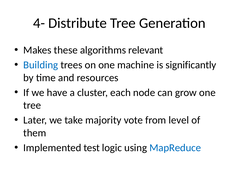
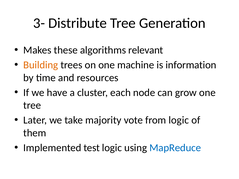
4-: 4- -> 3- (39, 23)
Building colour: blue -> orange (41, 65)
significantly: significantly -> information (191, 65)
from level: level -> logic (179, 120)
